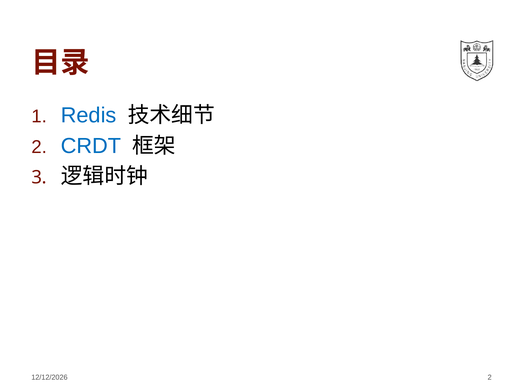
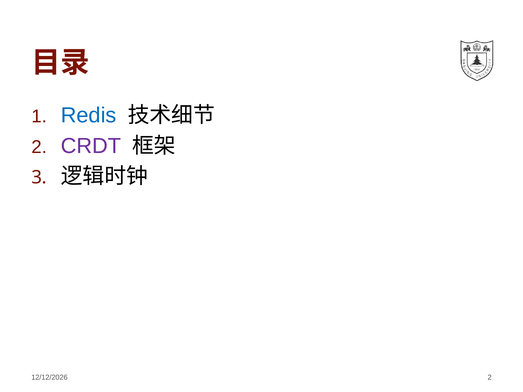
CRDT colour: blue -> purple (91, 146)
